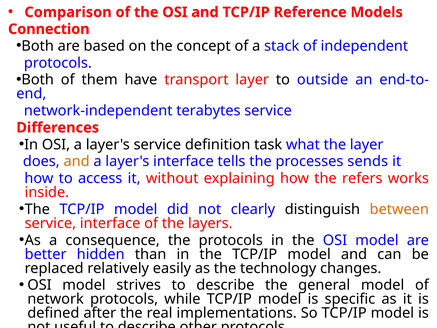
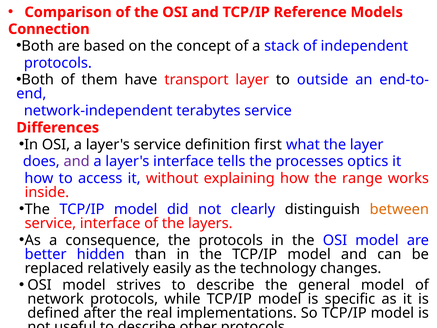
task: task -> first (268, 144)
and colour: orange -> purple (77, 161)
sends: sends -> optics (368, 161)
refers: refers -> range (362, 178)
